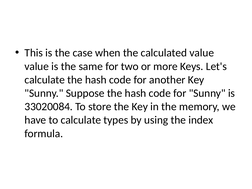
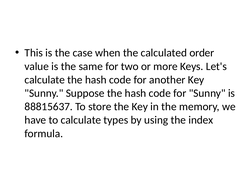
calculated value: value -> order (202, 53)
33020084: 33020084 -> 88815637 (49, 107)
